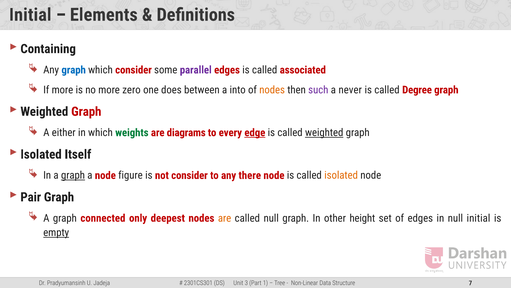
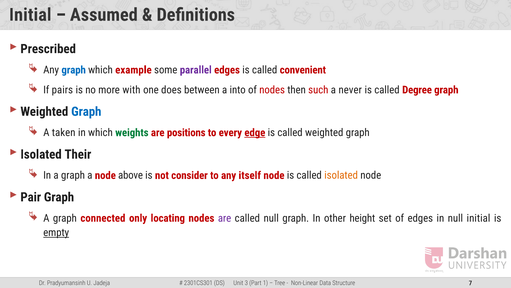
Elements: Elements -> Assumed (104, 15)
Containing: Containing -> Prescribed (48, 49)
which consider: consider -> example (133, 70)
associated: associated -> convenient (303, 70)
If more: more -> pairs (62, 90)
zero: zero -> with (131, 90)
nodes colour: orange -> red (272, 90)
such colour: purple -> red (318, 90)
Graph colour: red -> blue (86, 111)
either: either -> taken (64, 132)
diagrams: diagrams -> positions (186, 132)
weighted underline: present -> none (324, 132)
Itself: Itself -> Their (78, 154)
graph underline: present -> none (73, 175)
figure: figure -> above (131, 175)
there: there -> itself (250, 175)
deepest: deepest -> locating (168, 218)
are colour: orange -> purple (225, 218)
